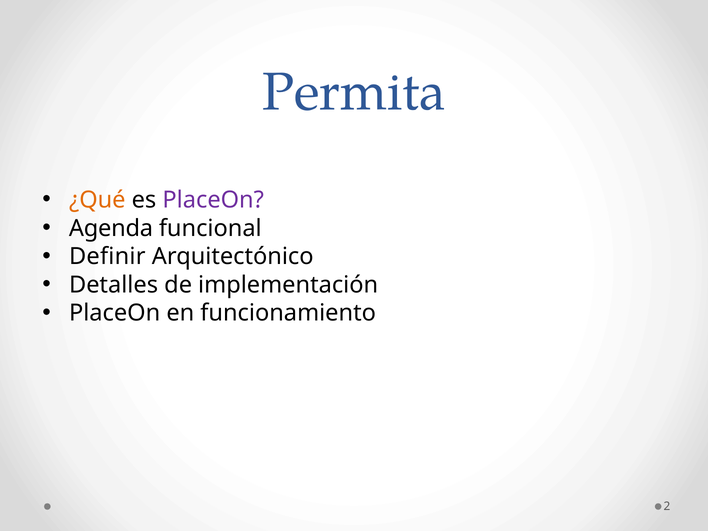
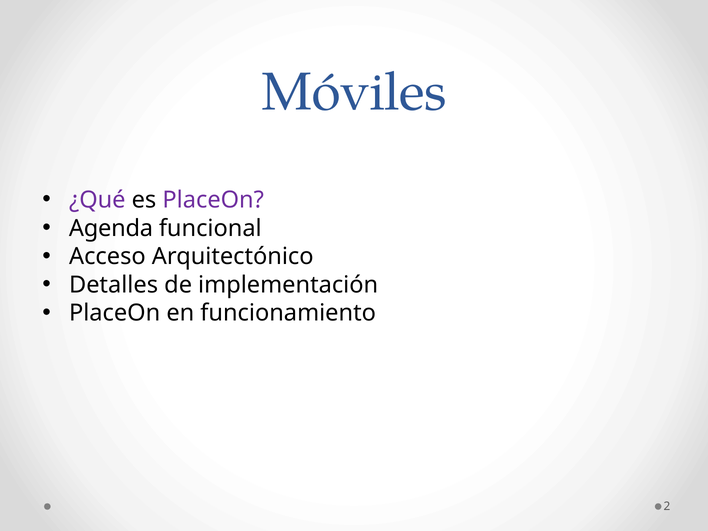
Permita: Permita -> Móviles (354, 92)
¿Qué colour: orange -> purple (97, 200)
Definir: Definir -> Acceso (107, 257)
